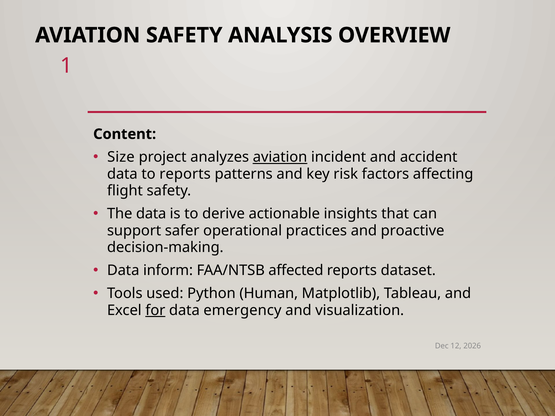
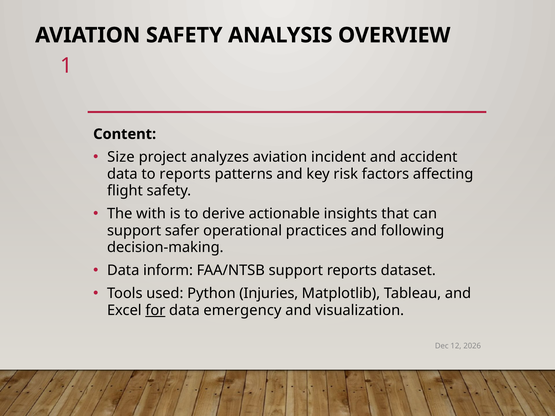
aviation underline: present -> none (280, 157)
The data: data -> with (151, 214)
proactive: proactive -> following (413, 231)
FAA/NTSB affected: affected -> support (296, 271)
Human: Human -> Injuries (269, 294)
